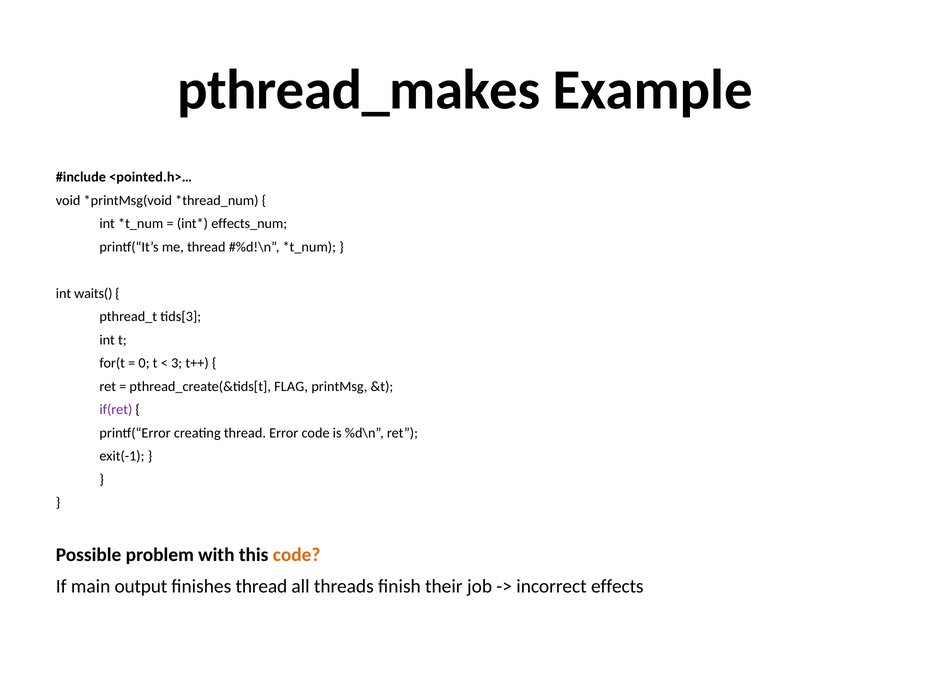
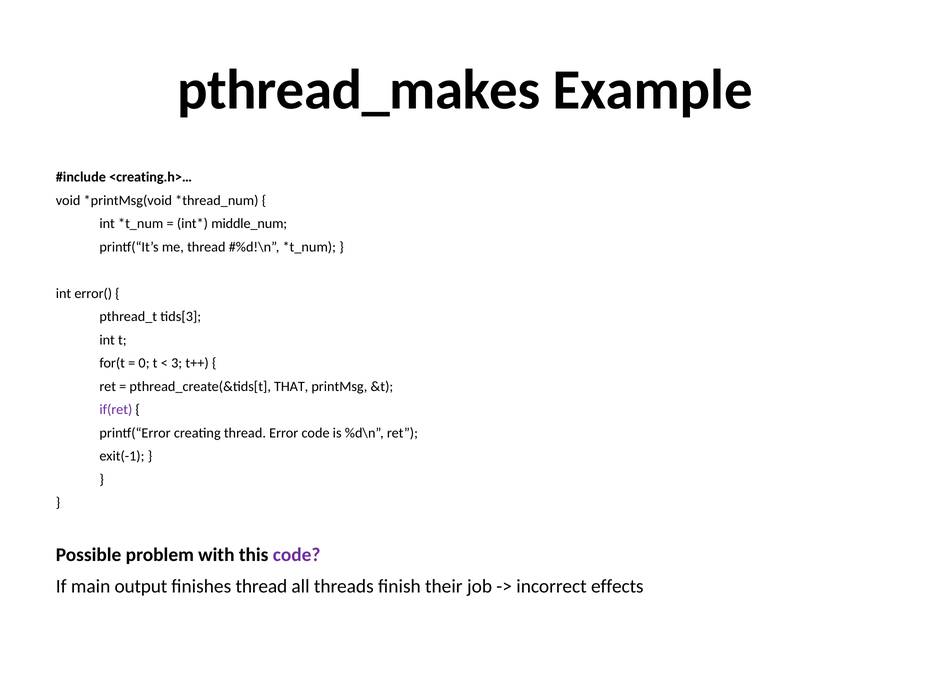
<pointed.h>…: <pointed.h>… -> <creating.h>… (151, 177)
effects_num: effects_num -> middle_num (249, 224)
waits(: waits( -> error( (93, 293)
FLAG: FLAG -> THAT (291, 387)
code colour: orange -> purple (297, 555)
